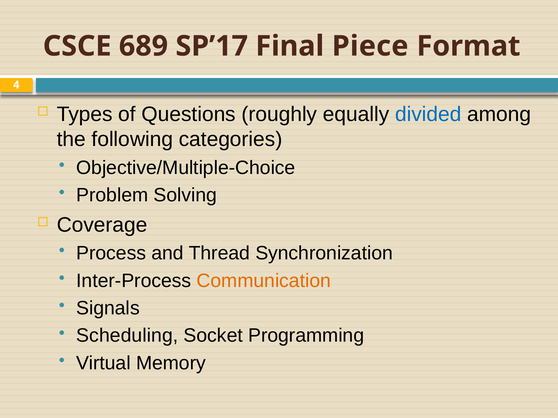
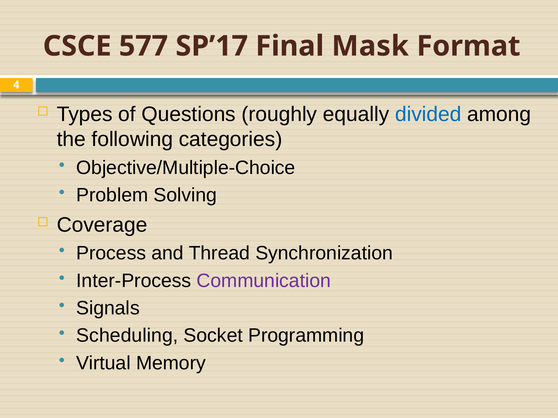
689: 689 -> 577 (143, 46)
Piece: Piece -> Mask (370, 46)
Communication colour: orange -> purple (264, 281)
